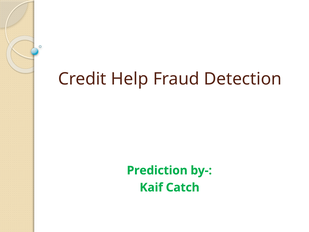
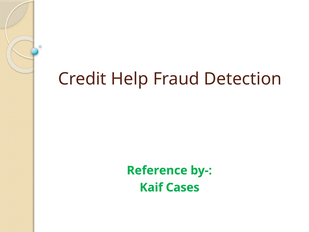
Prediction: Prediction -> Reference (157, 170)
Catch: Catch -> Cases (183, 187)
